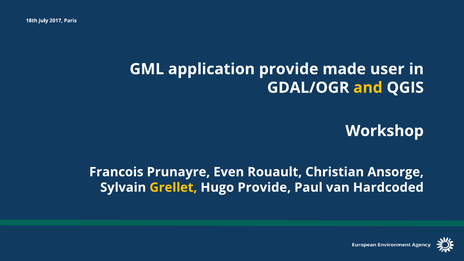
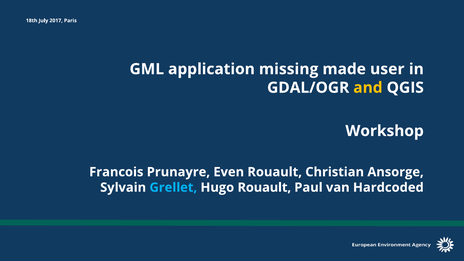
application provide: provide -> missing (289, 69)
Grellet colour: yellow -> light blue (173, 187)
Hugo Provide: Provide -> Rouault (264, 187)
